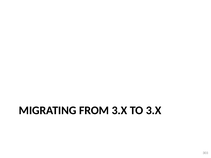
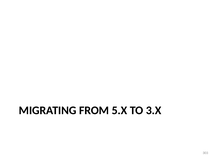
FROM 3.X: 3.X -> 5.X (119, 111)
